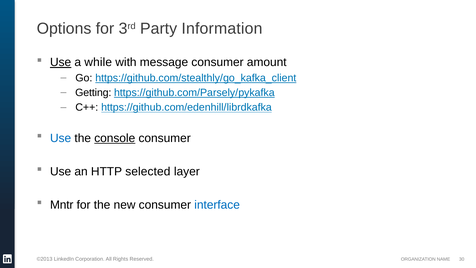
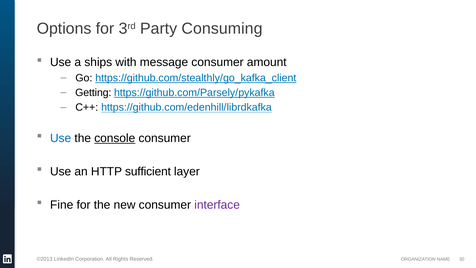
Information: Information -> Consuming (222, 29)
Use underline: present -> none (61, 62)
while: while -> ships (98, 62)
selected: selected -> sufficient (148, 172)
Mntr: Mntr -> Fine (62, 205)
interface colour: blue -> purple (217, 205)
